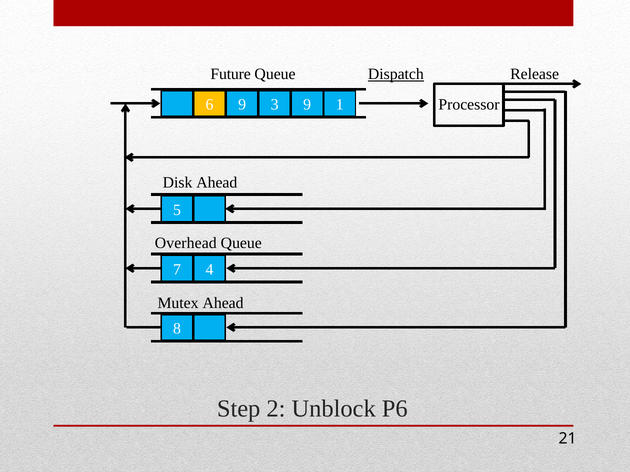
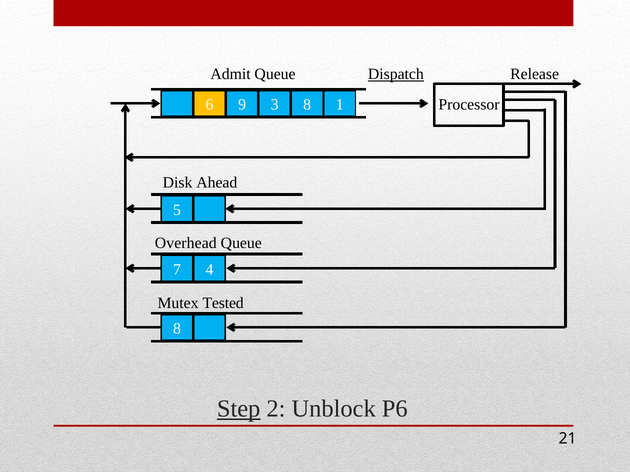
Future: Future -> Admit (231, 74)
3 9: 9 -> 8 (307, 105)
Mutex Ahead: Ahead -> Tested (223, 303)
Step underline: none -> present (239, 409)
